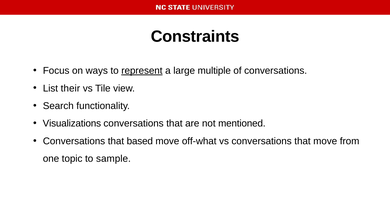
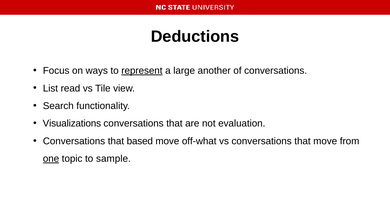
Constraints: Constraints -> Deductions (195, 36)
multiple: multiple -> another (214, 70)
their: their -> read (70, 88)
mentioned: mentioned -> evaluation (242, 123)
one underline: none -> present (51, 158)
